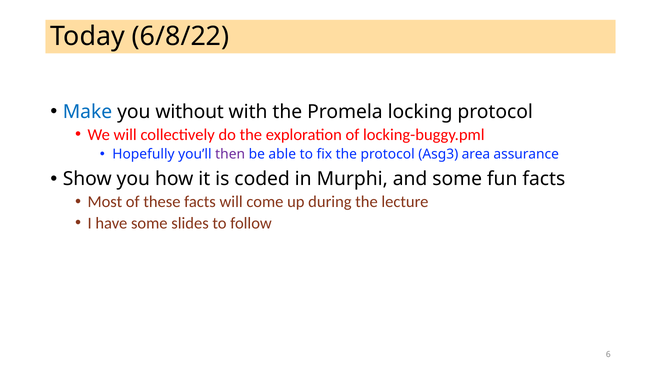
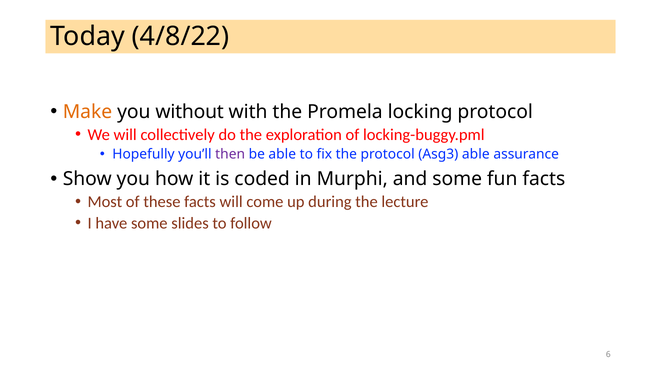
6/8/22: 6/8/22 -> 4/8/22 (181, 37)
Make colour: blue -> orange (87, 112)
Asg3 area: area -> able (476, 154)
